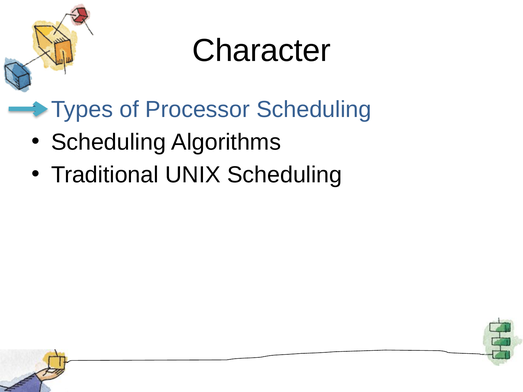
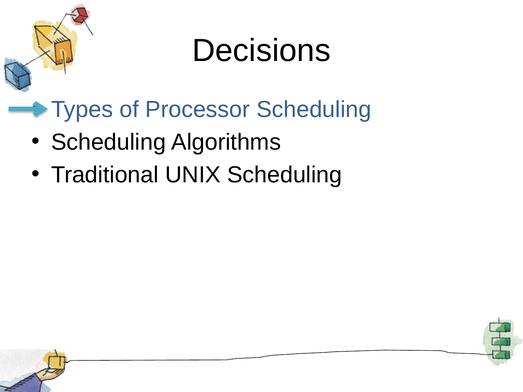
Character: Character -> Decisions (261, 51)
